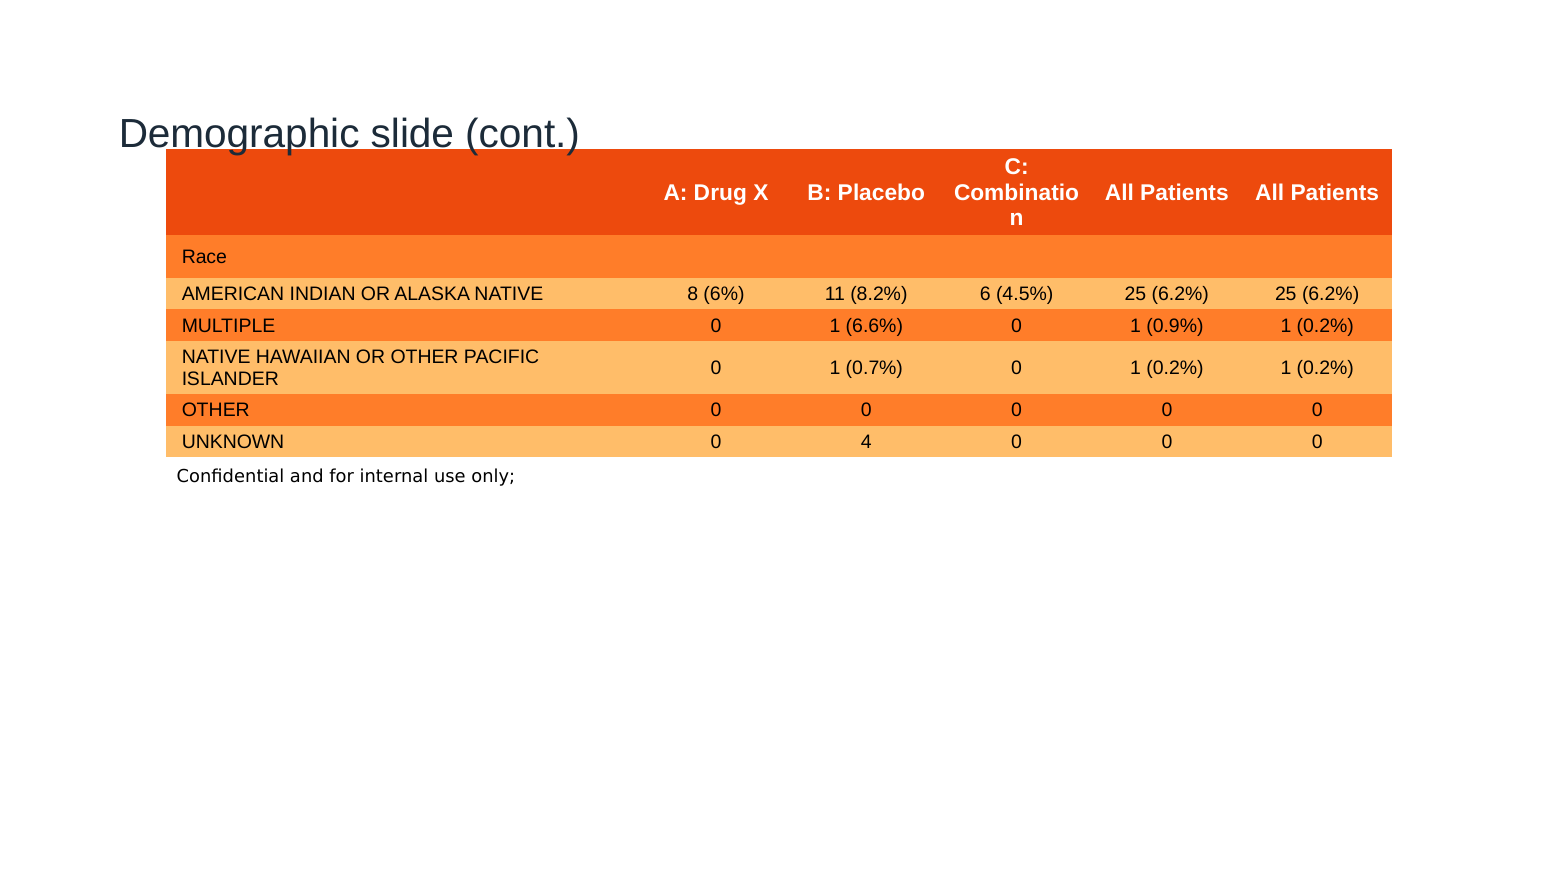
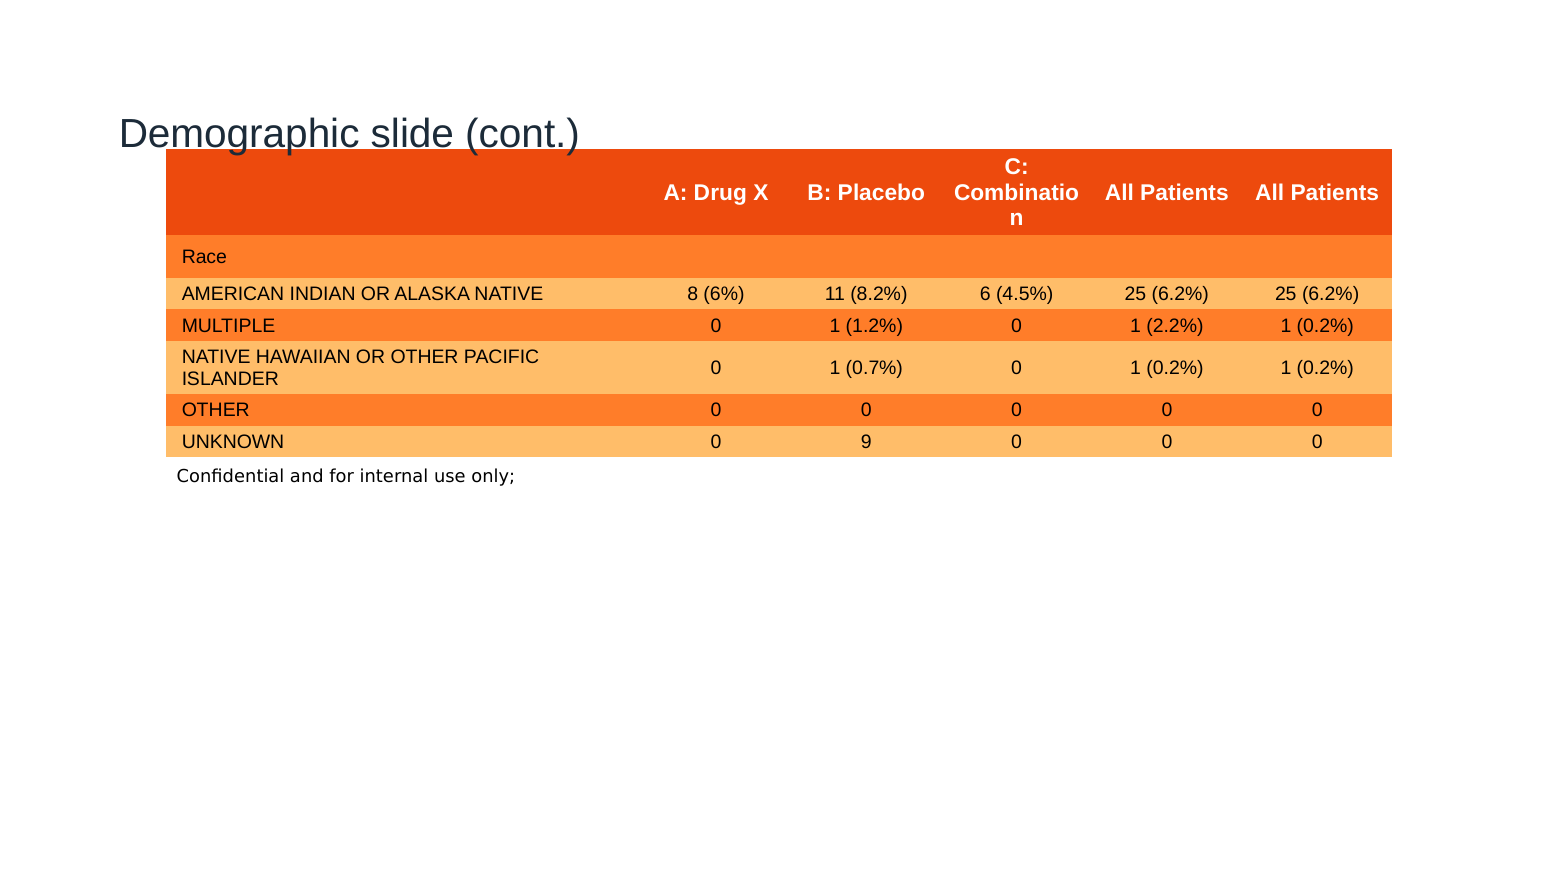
6.6%: 6.6% -> 1.2% (874, 325)
0.9%: 0.9% -> 2.2% (1175, 325)
4: 4 -> 9 (866, 442)
